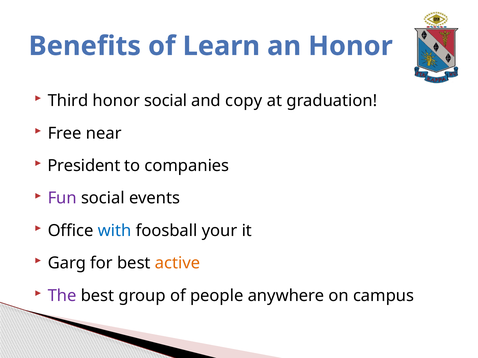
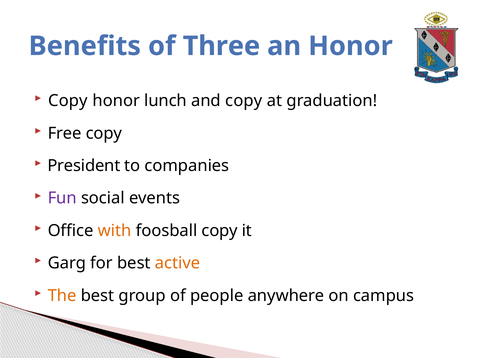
Learn: Learn -> Three (221, 46)
Third: Third -> Copy (68, 101)
honor social: social -> lunch (166, 101)
Free near: near -> copy (104, 133)
with colour: blue -> orange (115, 231)
foosball your: your -> copy (220, 231)
The colour: purple -> orange (62, 296)
